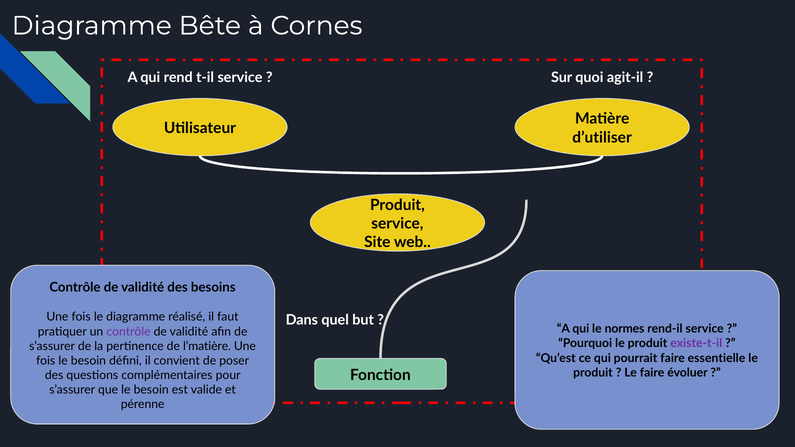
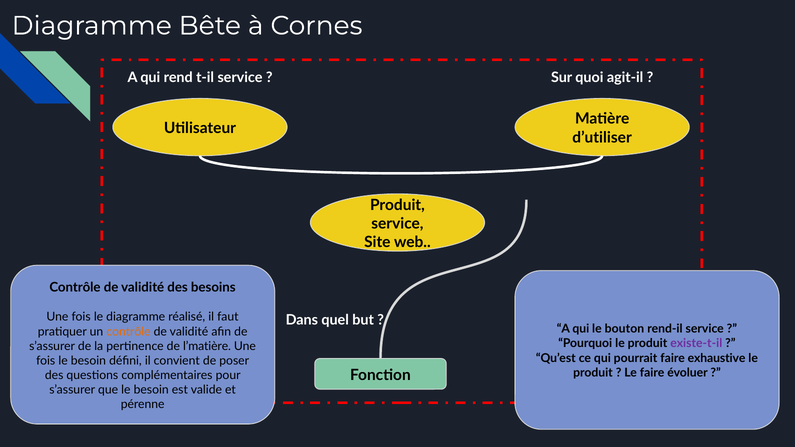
normes: normes -> bouton (624, 329)
contrôle colour: purple -> orange (129, 332)
essentielle: essentielle -> exhaustive (717, 358)
